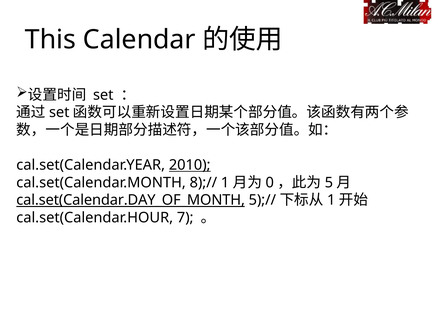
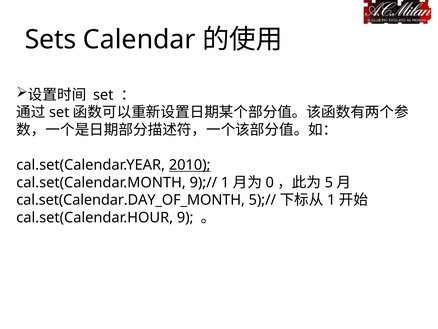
This: This -> Sets (51, 40)
8);//: 8);// -> 9);// (203, 182)
cal.set(Calendar.DAY_OF_MONTH underline: present -> none (131, 200)
7: 7 -> 9 (185, 217)
